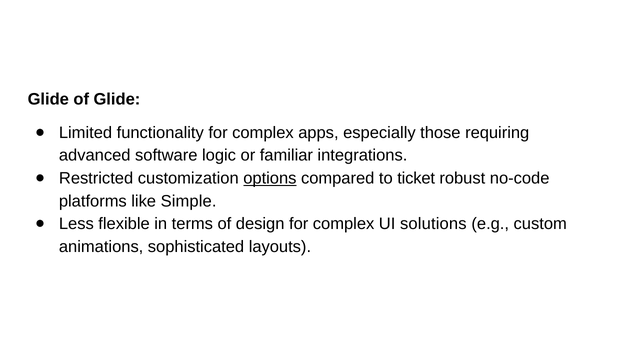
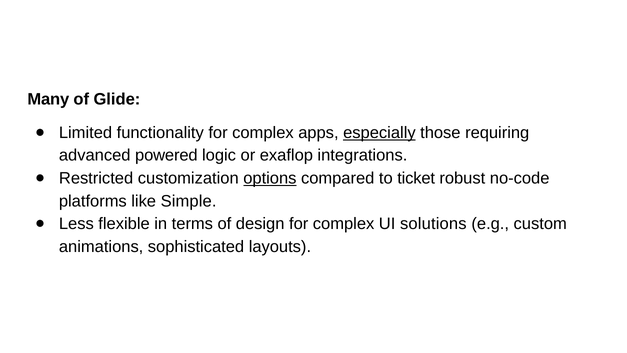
Glide: Glide -> Many (48, 99)
especially underline: none -> present (379, 133)
software: software -> powered (166, 155)
familiar: familiar -> exaflop (286, 155)
